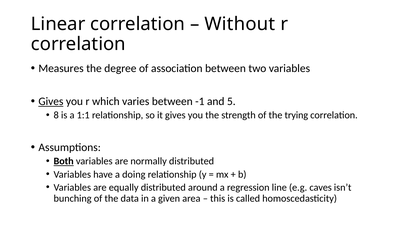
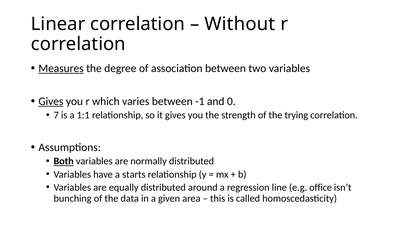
Measures underline: none -> present (61, 68)
5: 5 -> 0 (231, 101)
8: 8 -> 7 (56, 115)
doing: doing -> starts (134, 174)
caves: caves -> office (321, 187)
